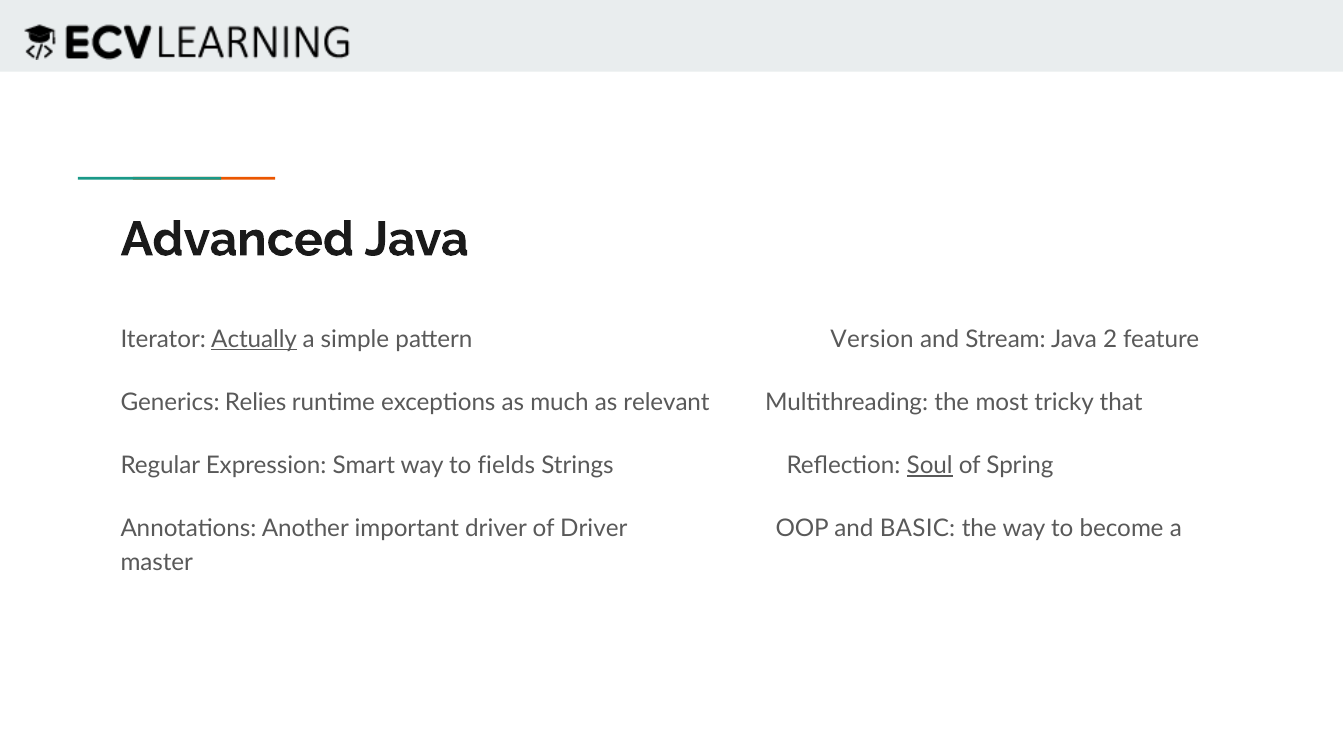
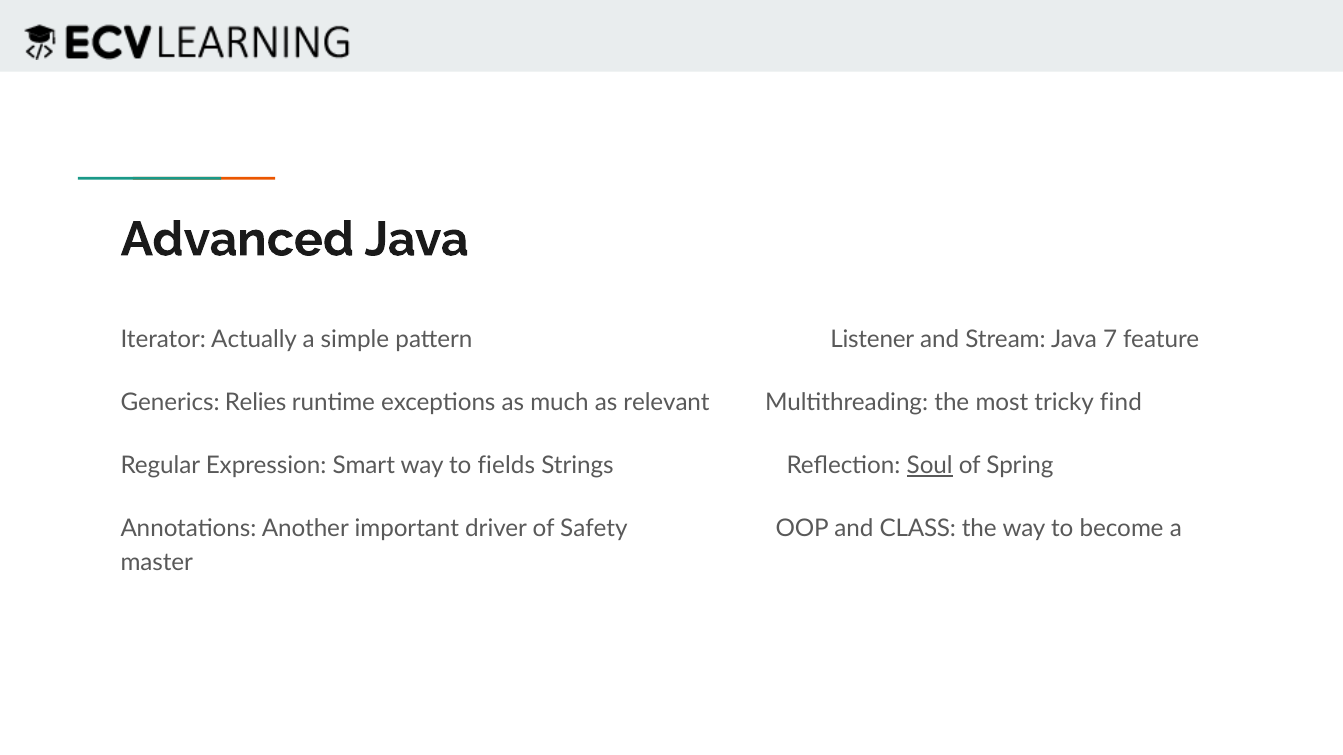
Actually underline: present -> none (254, 339)
Version: Version -> Listener (872, 339)
2: 2 -> 7 (1110, 339)
that: that -> find (1121, 403)
of Driver: Driver -> Safety (594, 529)
BASIC: BASIC -> CLASS (918, 529)
